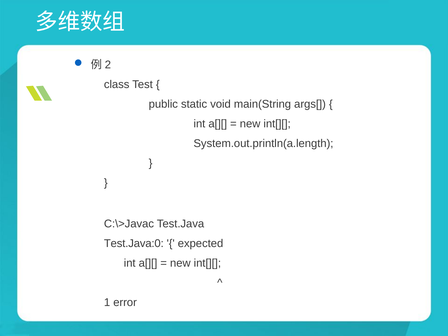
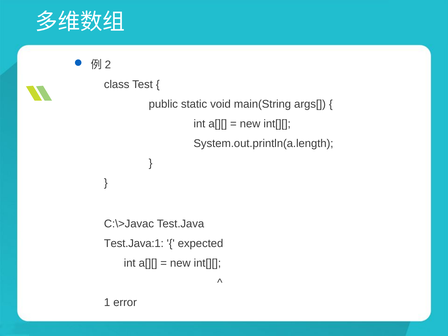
Test.Java:0: Test.Java:0 -> Test.Java:1 (134, 243)
